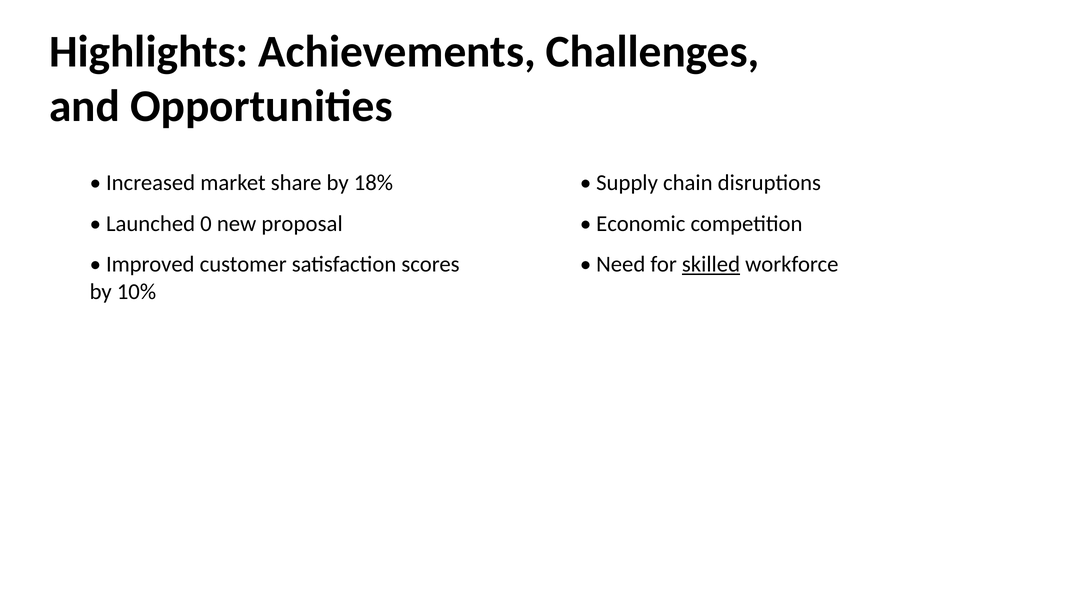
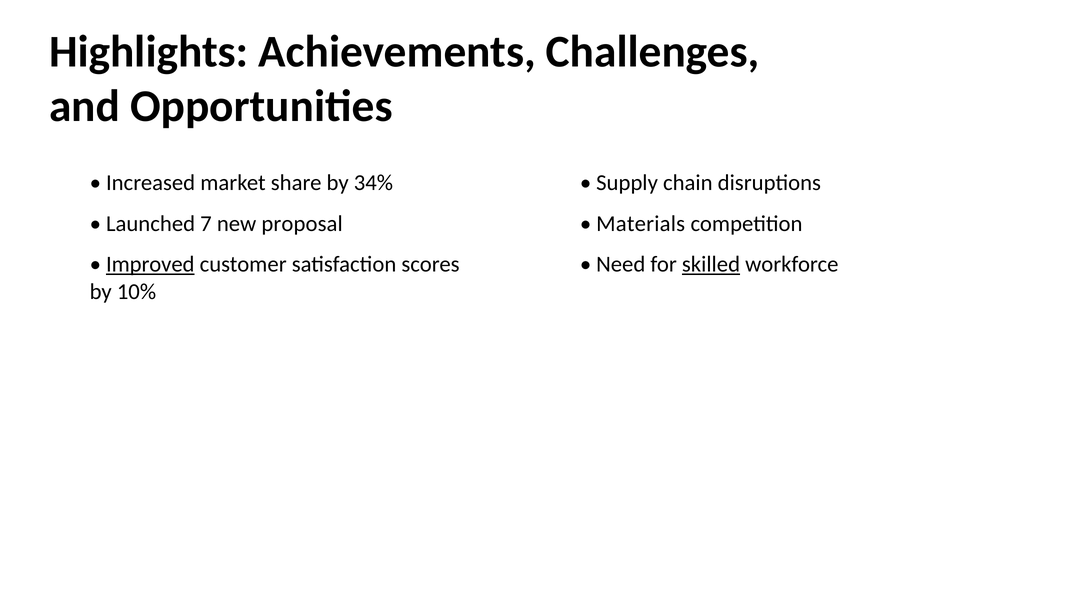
18%: 18% -> 34% (373, 183)
0: 0 -> 7 (206, 223)
Economic: Economic -> Materials (641, 223)
Improved underline: none -> present (150, 264)
